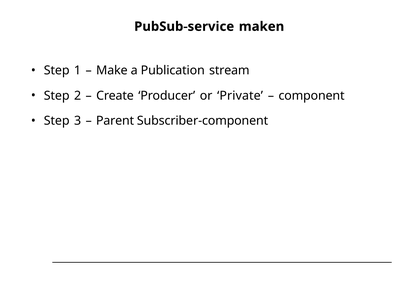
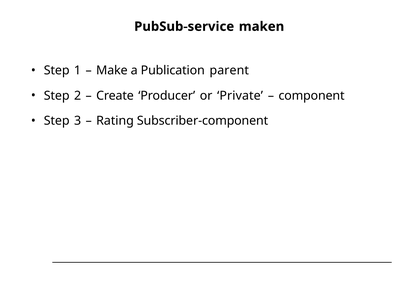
stream: stream -> parent (229, 70)
Parent: Parent -> Rating (115, 121)
